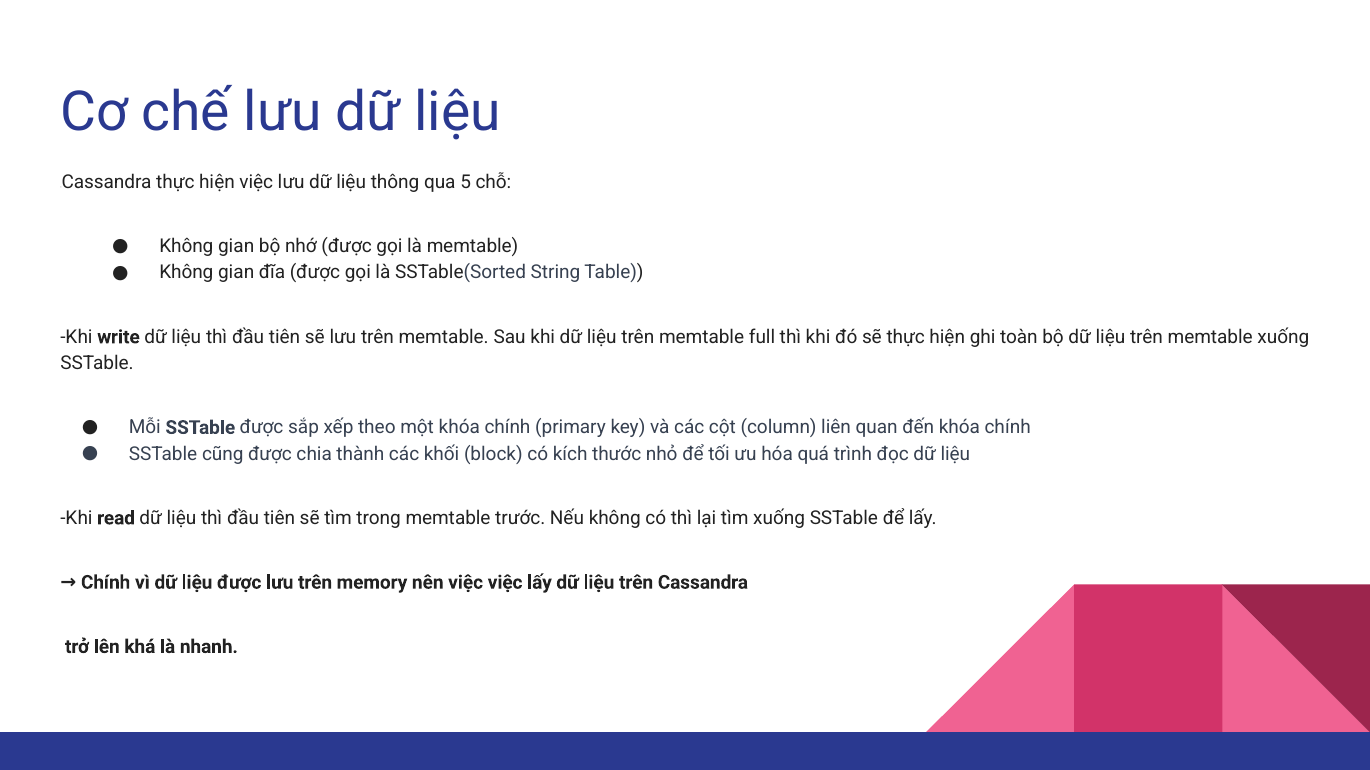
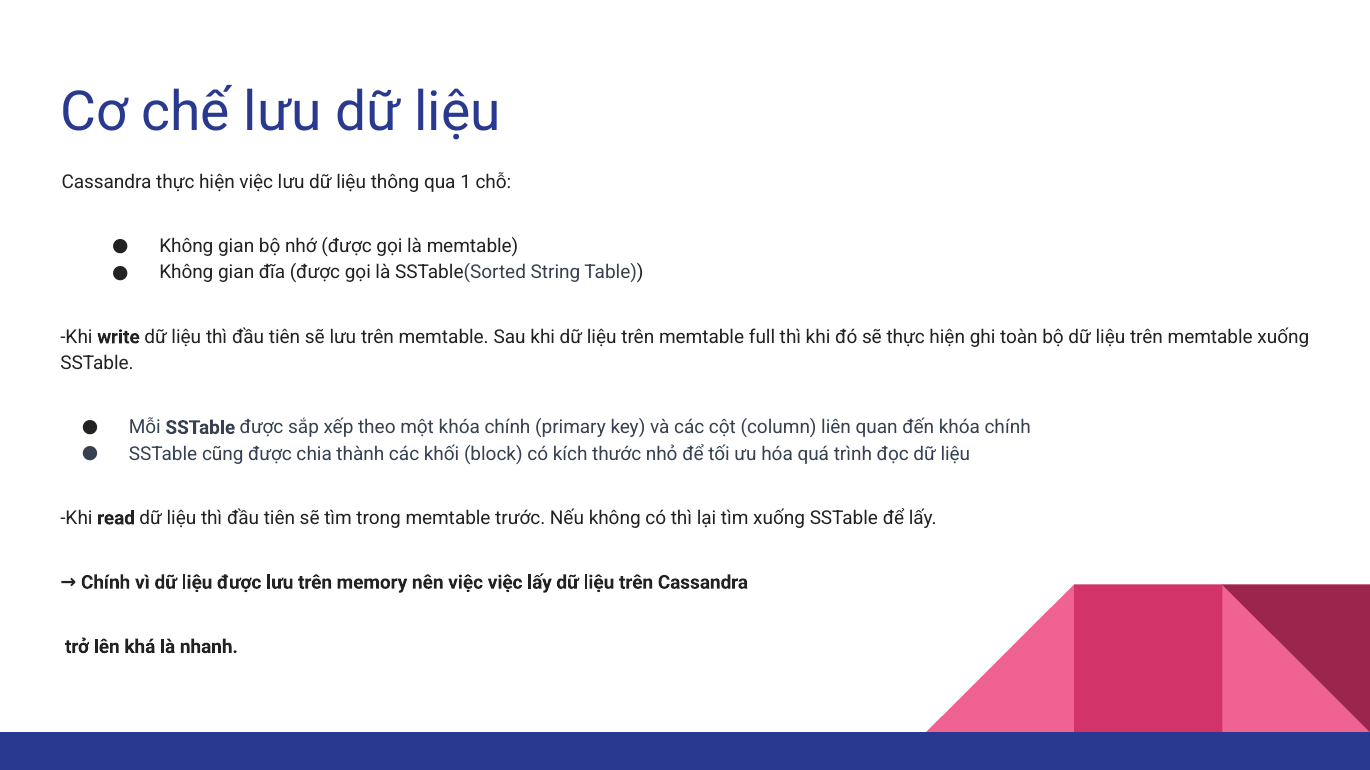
5: 5 -> 1 (466, 182)
